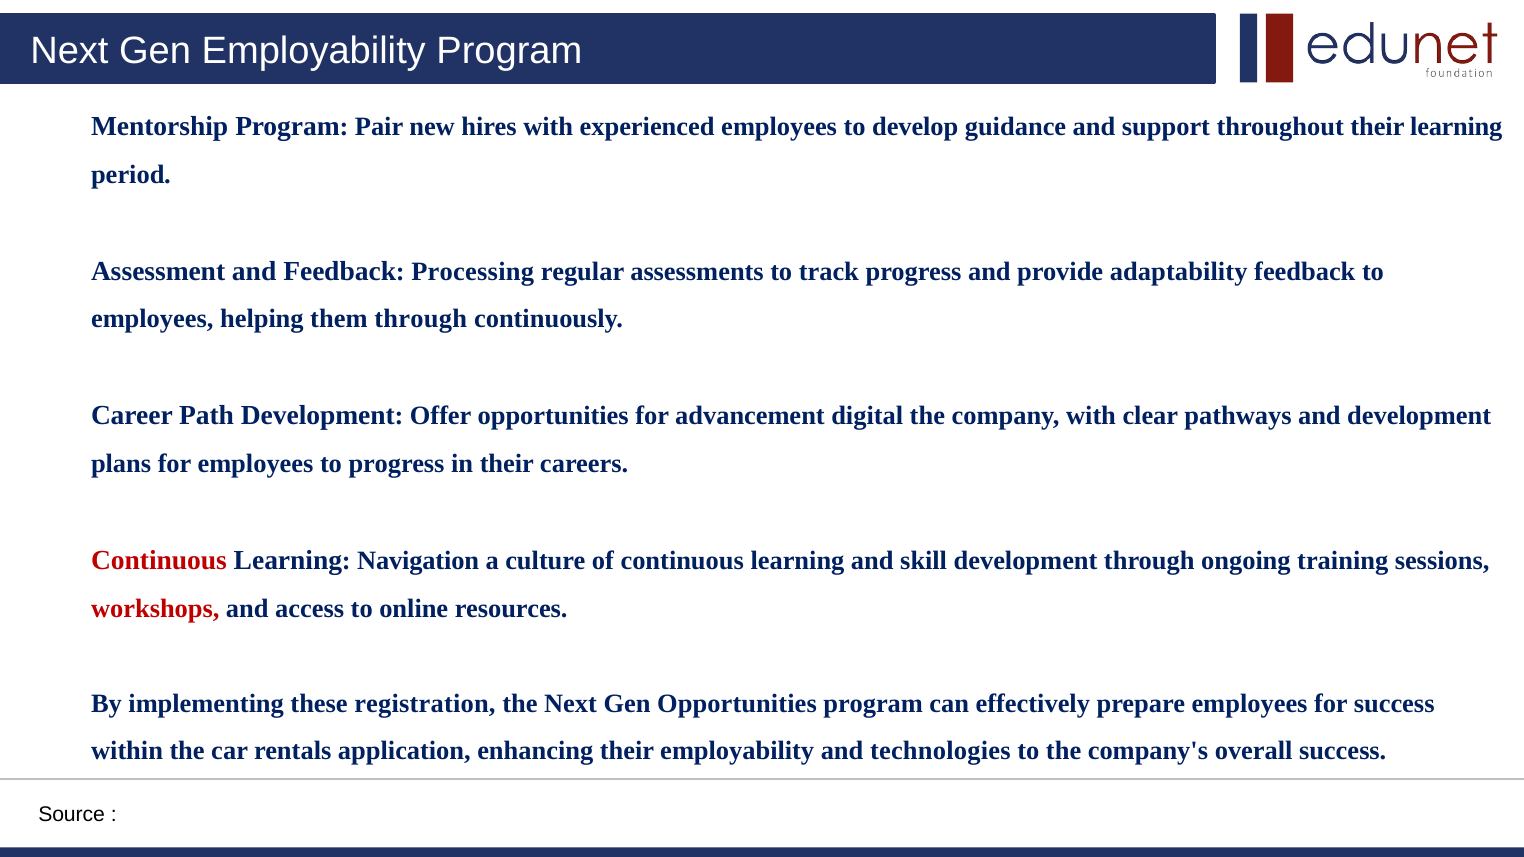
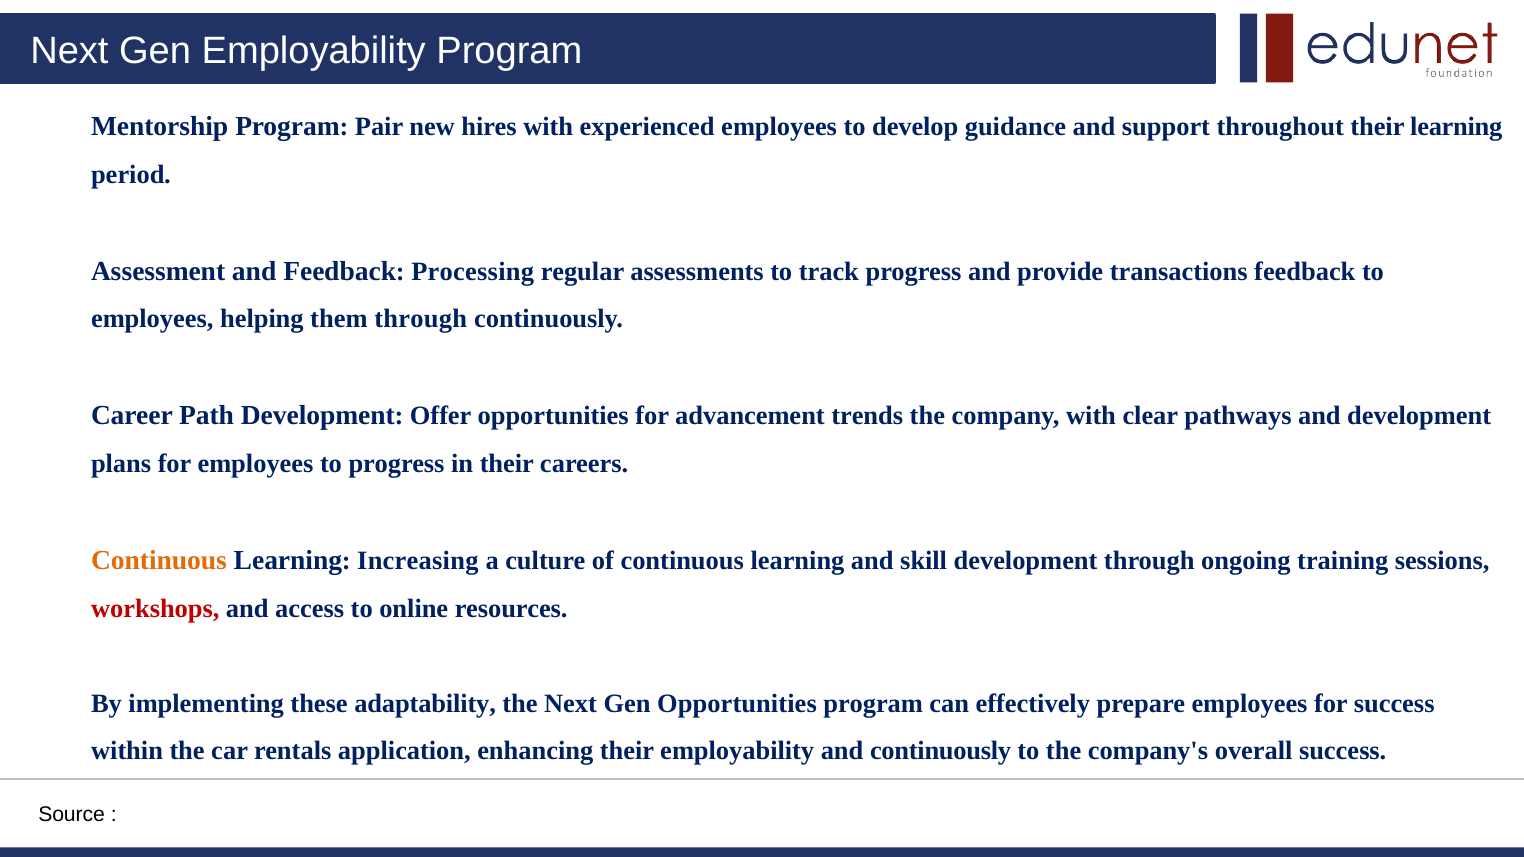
adaptability: adaptability -> transactions (1179, 271)
digital: digital -> trends (867, 416)
Continuous colour: red -> orange (159, 561)
Navigation: Navigation -> Increasing (418, 561)
registration: registration -> adaptability (425, 704)
and technologies: technologies -> continuously (941, 751)
